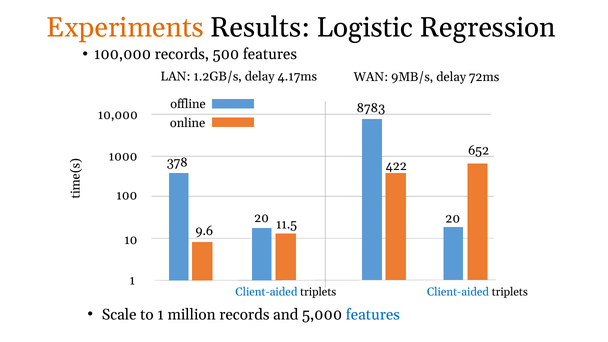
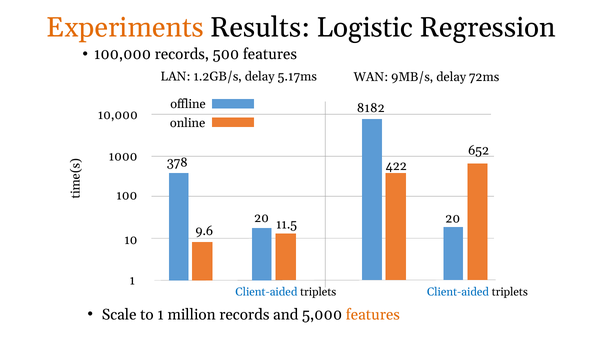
4.17ms: 4.17ms -> 5.17ms (297, 77)
8783: 8783 -> 8182 (371, 108)
features colour: blue -> orange (373, 315)
